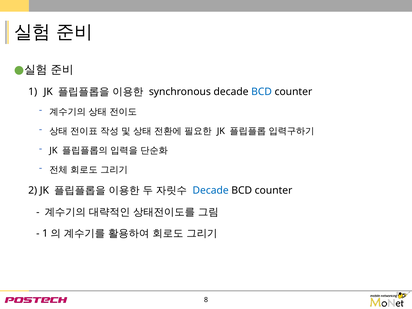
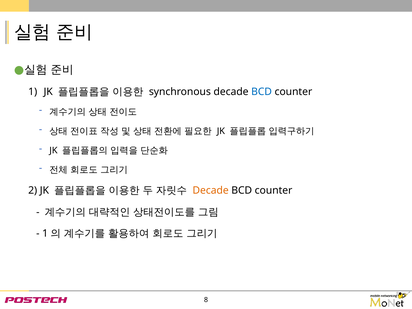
Decade colour: blue -> orange (211, 191)
